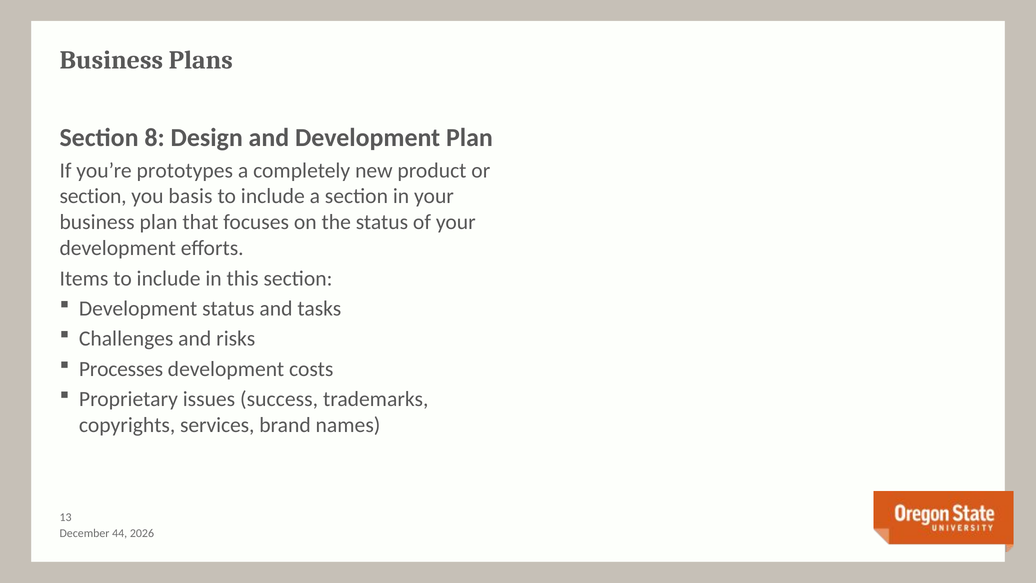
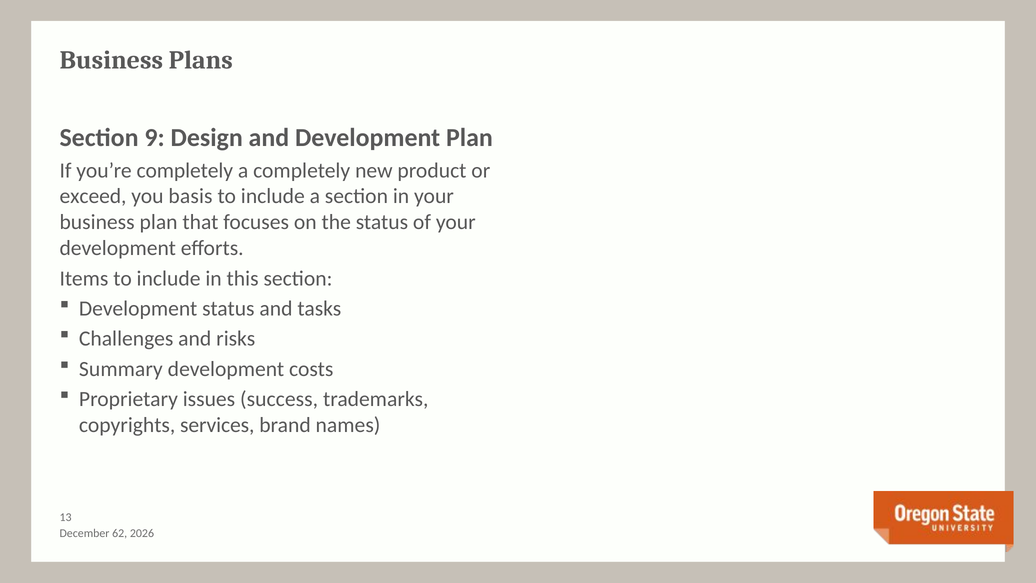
8: 8 -> 9 (155, 138)
you’re prototypes: prototypes -> completely (185, 170)
section: section -> exceed (93, 196)
Processes: Processes -> Summary (121, 369)
44: 44 -> 62 (120, 533)
